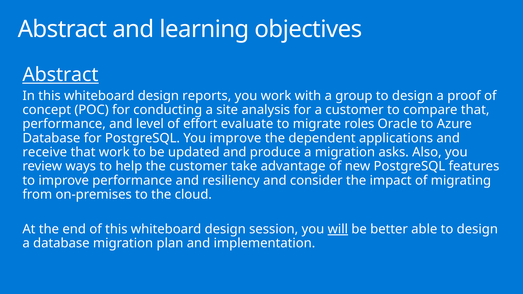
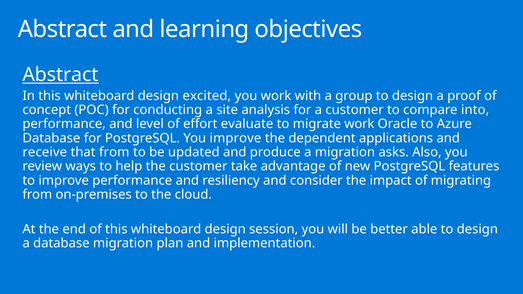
reports: reports -> excited (207, 96)
compare that: that -> into (475, 110)
migrate roles: roles -> work (359, 124)
that work: work -> from (114, 152)
will underline: present -> none (338, 229)
